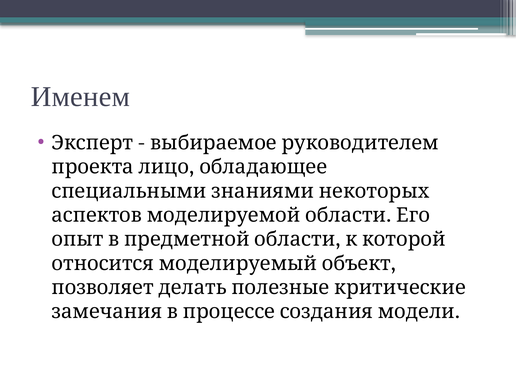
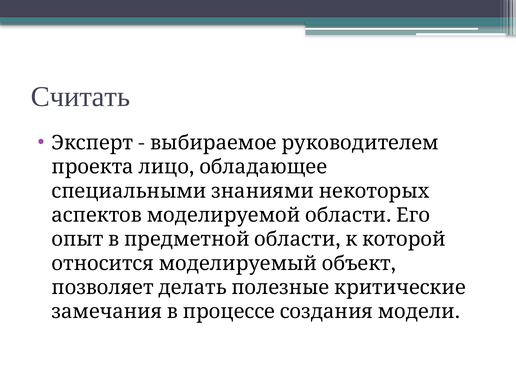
Именем: Именем -> Считать (81, 97)
